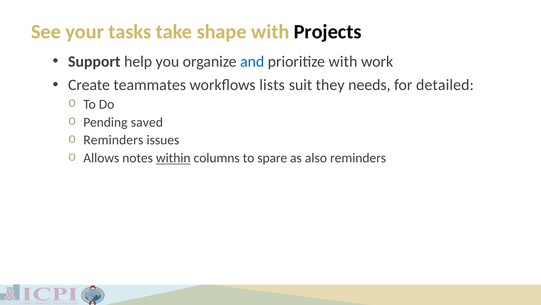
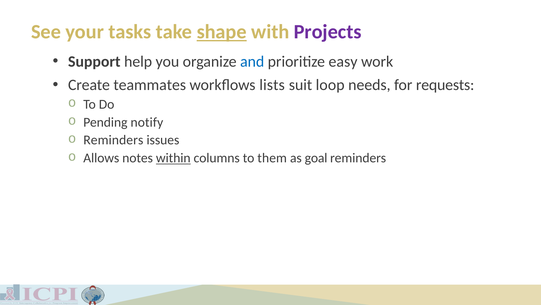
shape underline: none -> present (222, 32)
Projects colour: black -> purple (328, 32)
prioritize with: with -> easy (343, 61)
they: they -> loop (330, 85)
detailed: detailed -> requests (445, 85)
saved: saved -> notify (147, 122)
spare: spare -> them (272, 158)
also: also -> goal (316, 158)
